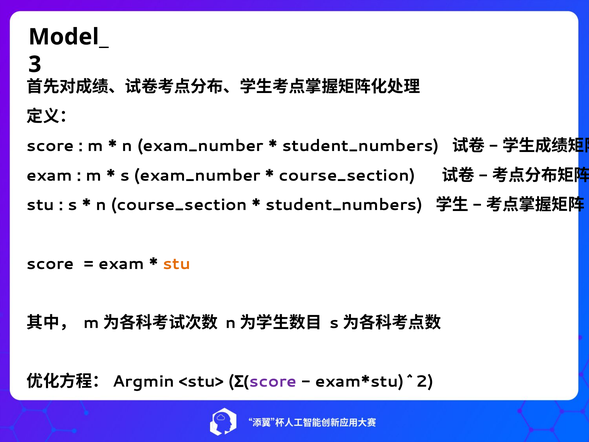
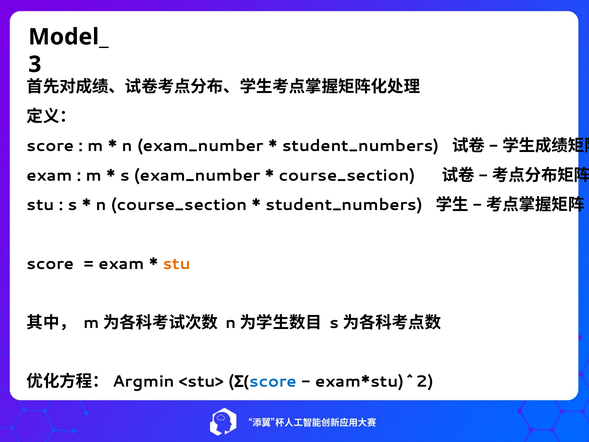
score colour: purple -> blue (273, 381)
